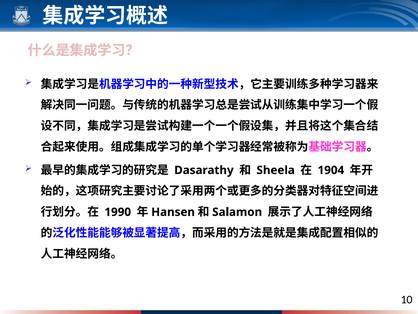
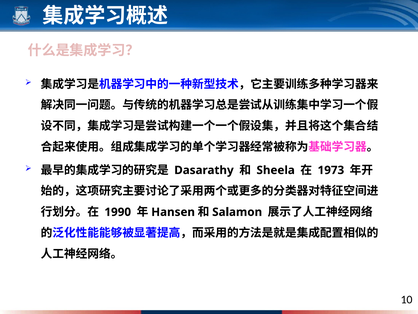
1904: 1904 -> 1973 (331, 170)
